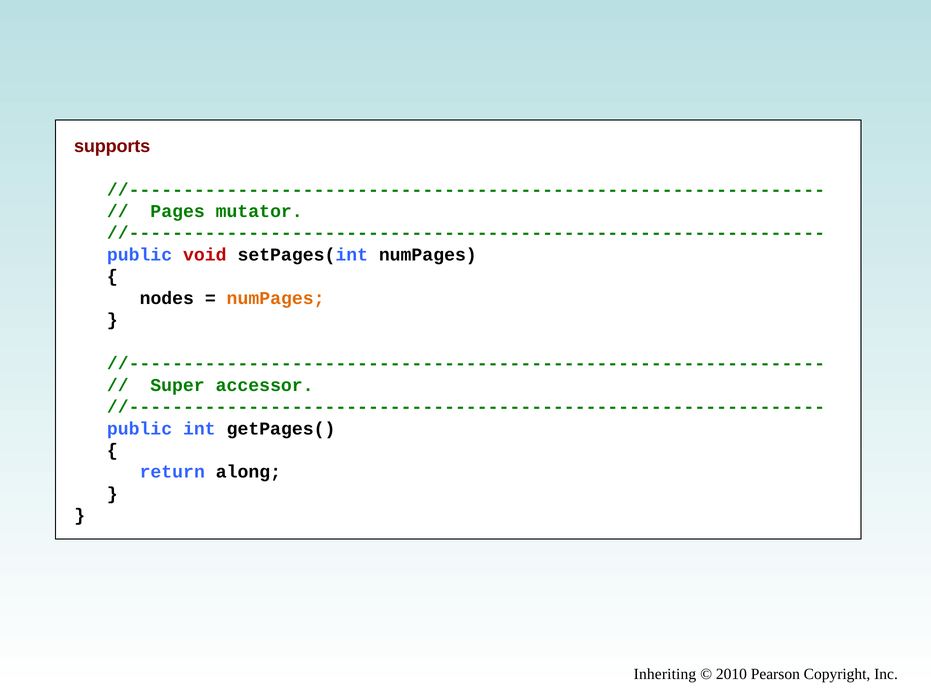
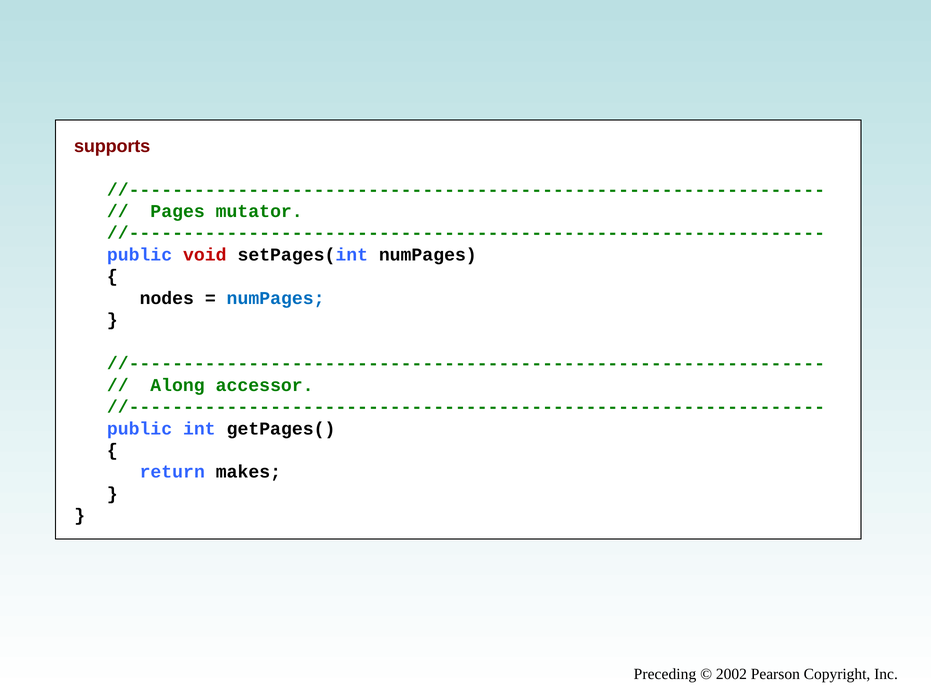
numPages colour: orange -> blue (276, 298)
Super: Super -> Along (178, 385)
along: along -> makes (248, 472)
Inheriting: Inheriting -> Preceding (665, 675)
2010: 2010 -> 2002 (731, 675)
